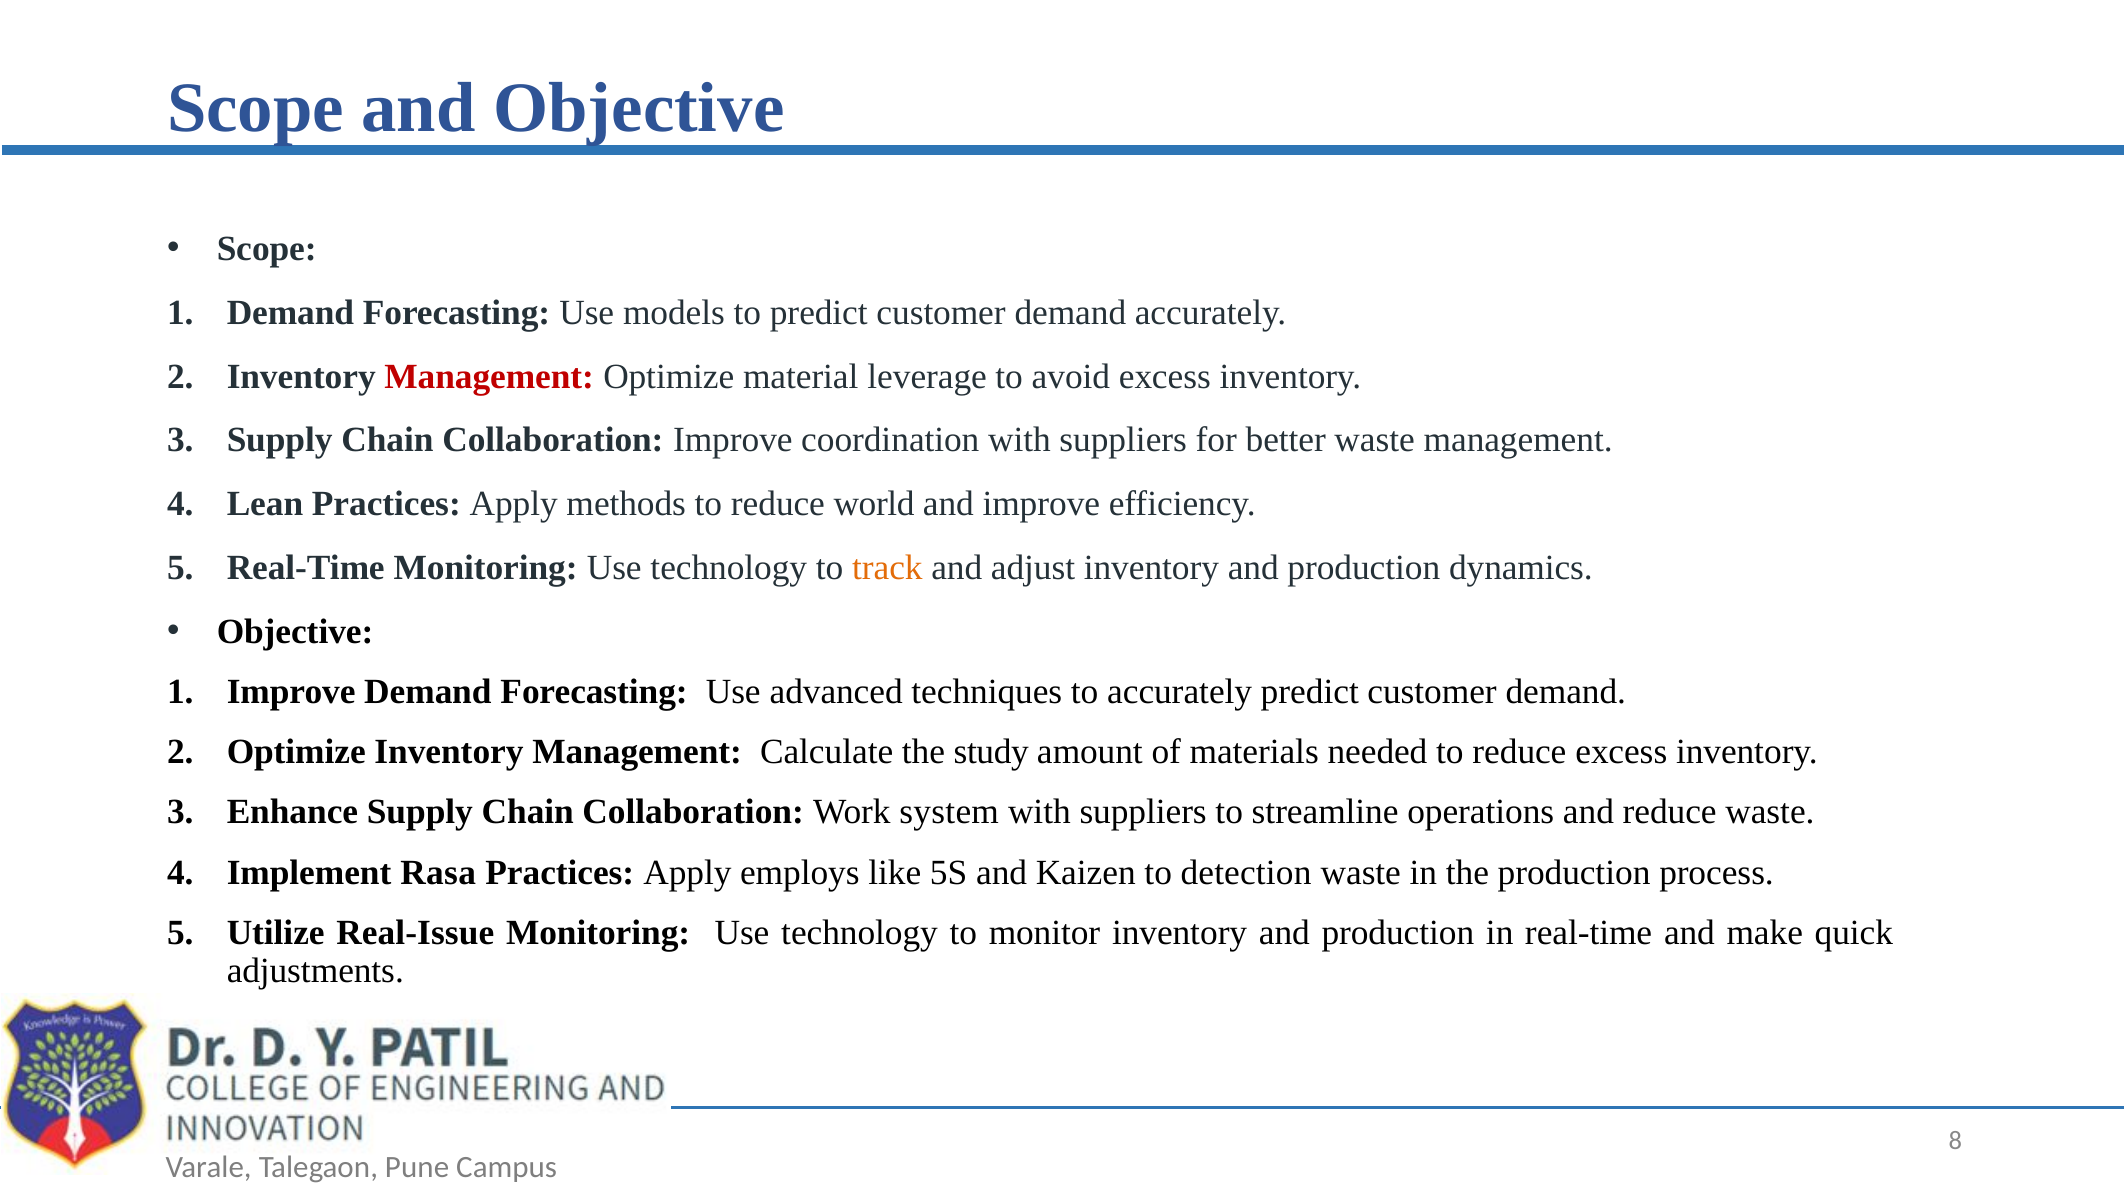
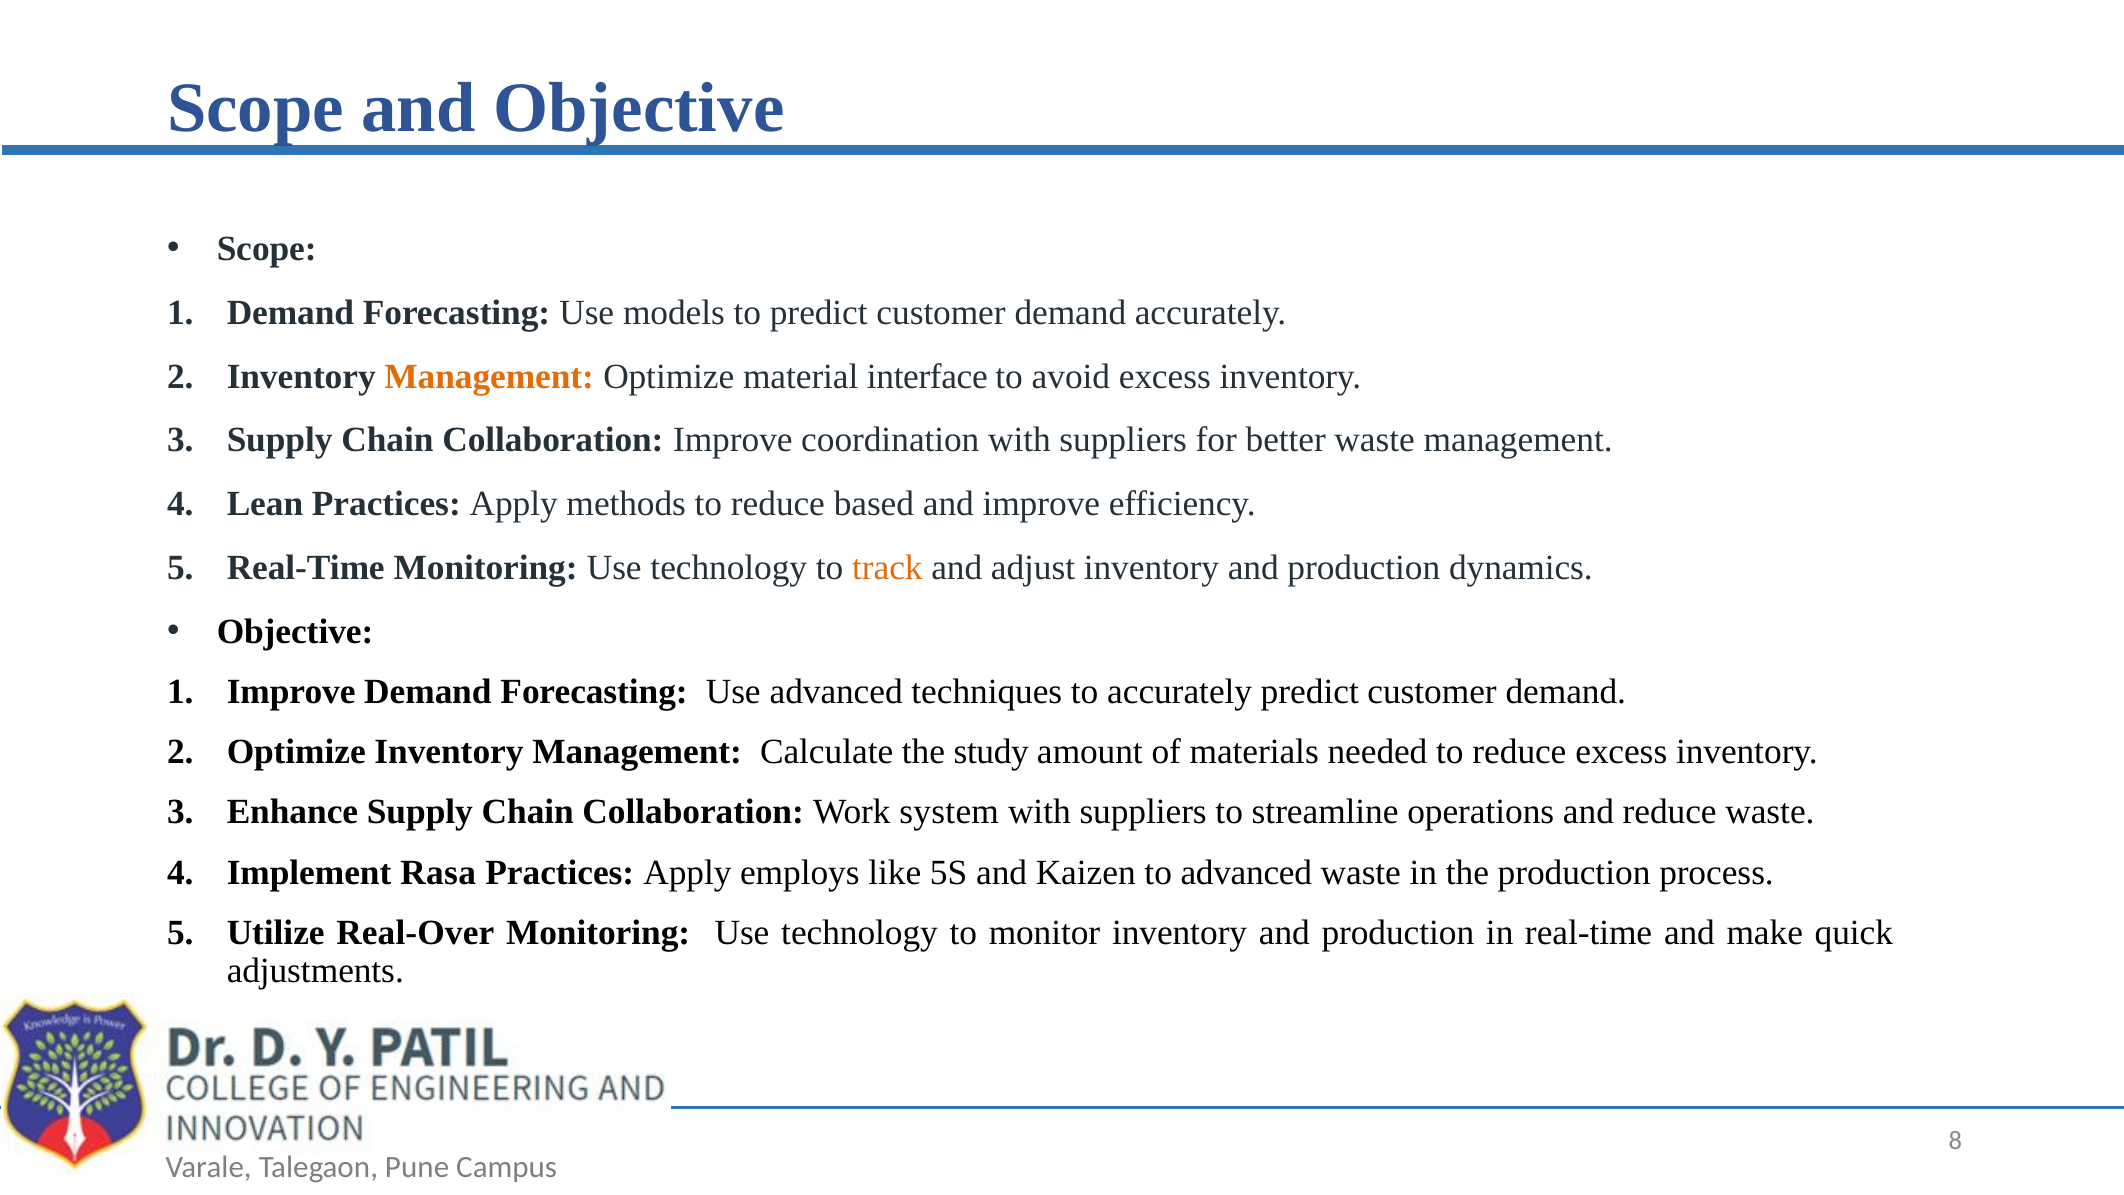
Management colour: red -> orange (489, 376)
leverage: leverage -> interface (927, 376)
world: world -> based (874, 504)
to detection: detection -> advanced (1246, 872)
Real-Issue: Real-Issue -> Real-Over (415, 933)
